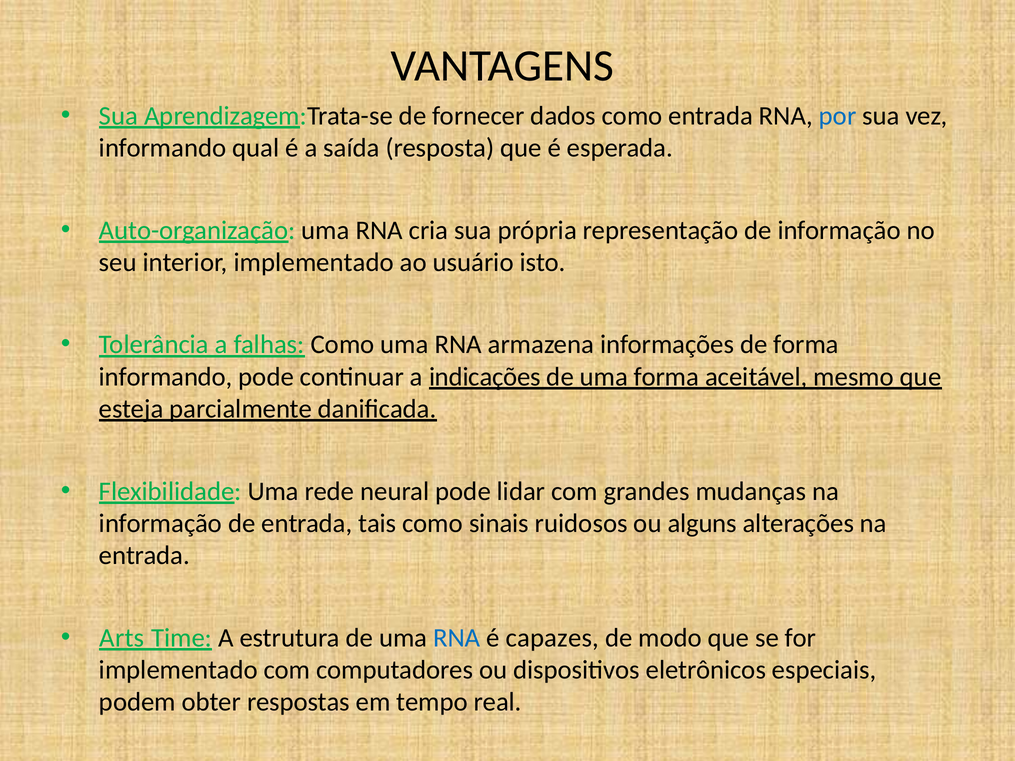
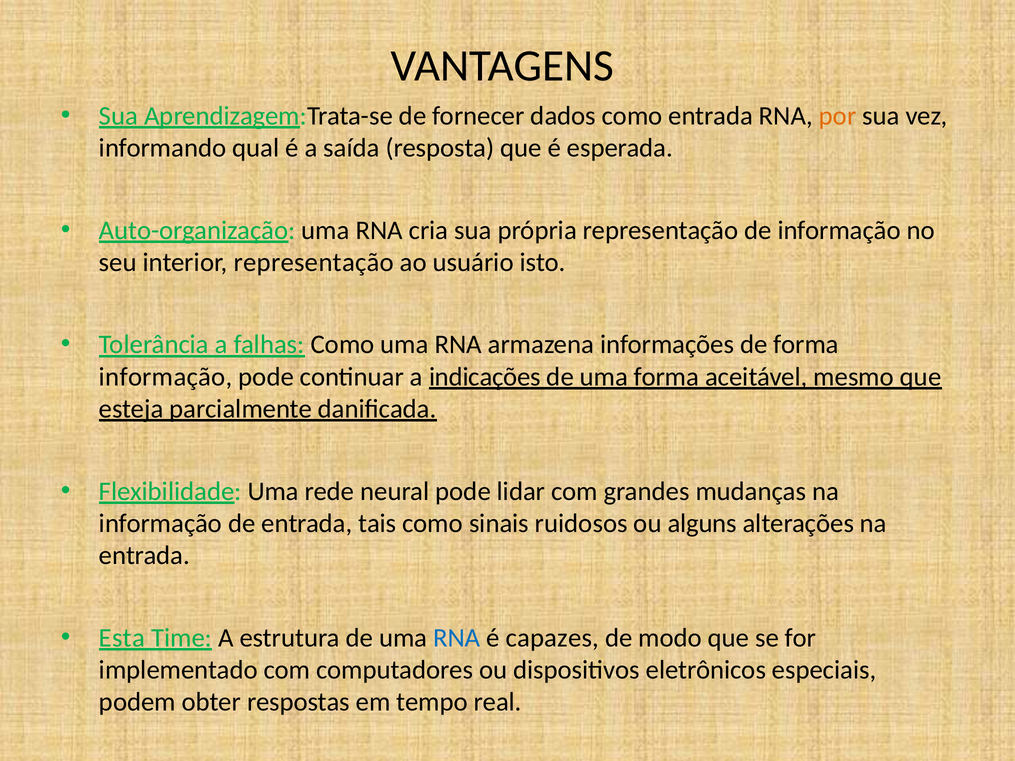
por colour: blue -> orange (838, 116)
interior implementado: implementado -> representação (314, 262)
informando: informando -> informação (166, 377)
Arts: Arts -> Esta (122, 638)
